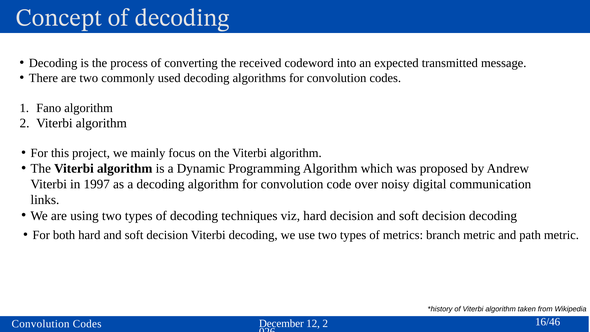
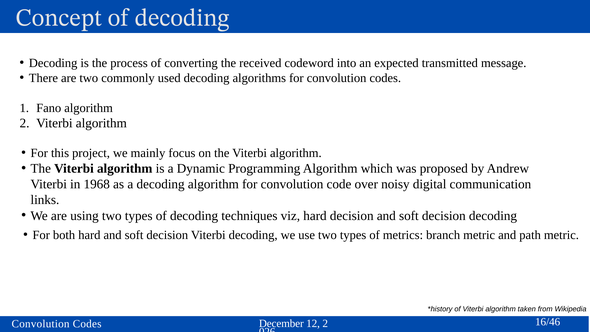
1997: 1997 -> 1968 (97, 184)
